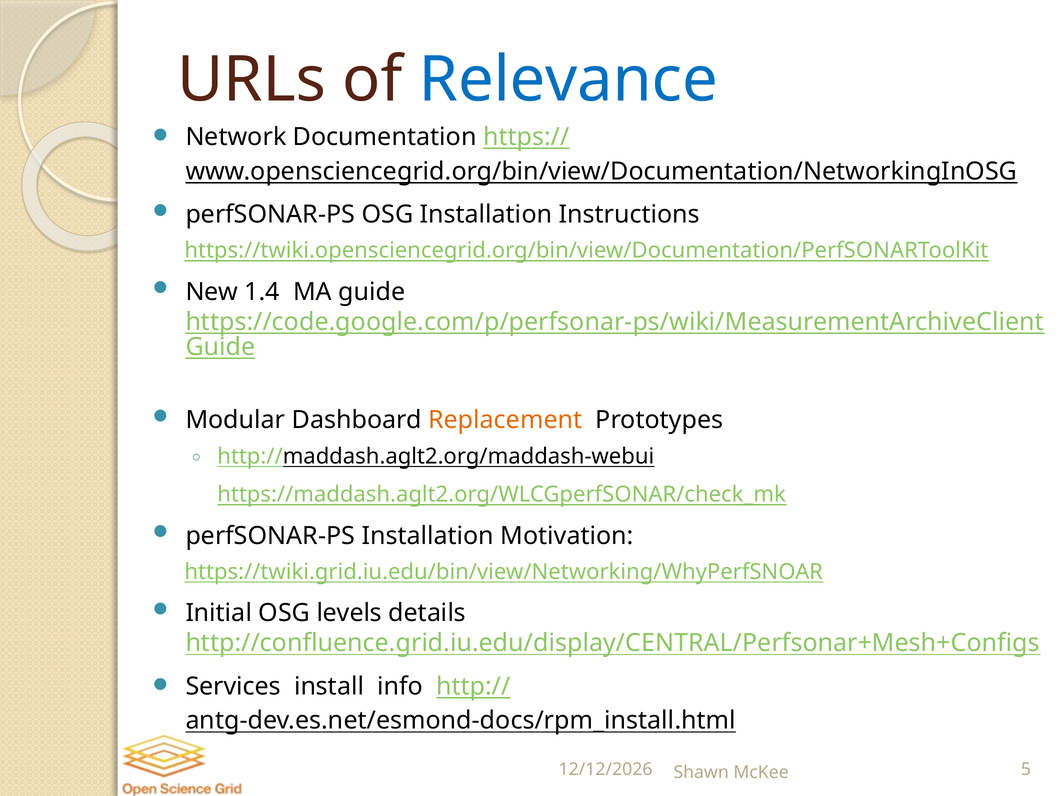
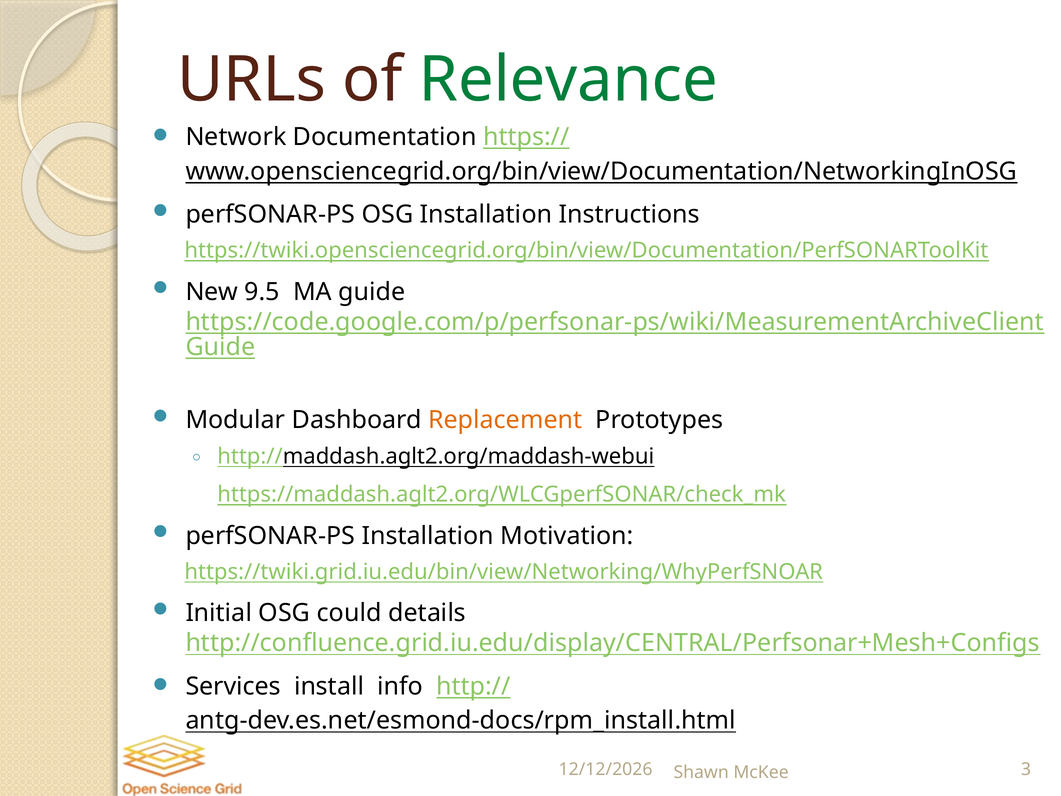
Relevance colour: blue -> green (568, 80)
1.4: 1.4 -> 9.5 (262, 292)
levels: levels -> could (349, 613)
5: 5 -> 3 (1026, 769)
